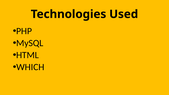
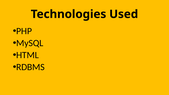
WHICH: WHICH -> RDBMS (30, 67)
